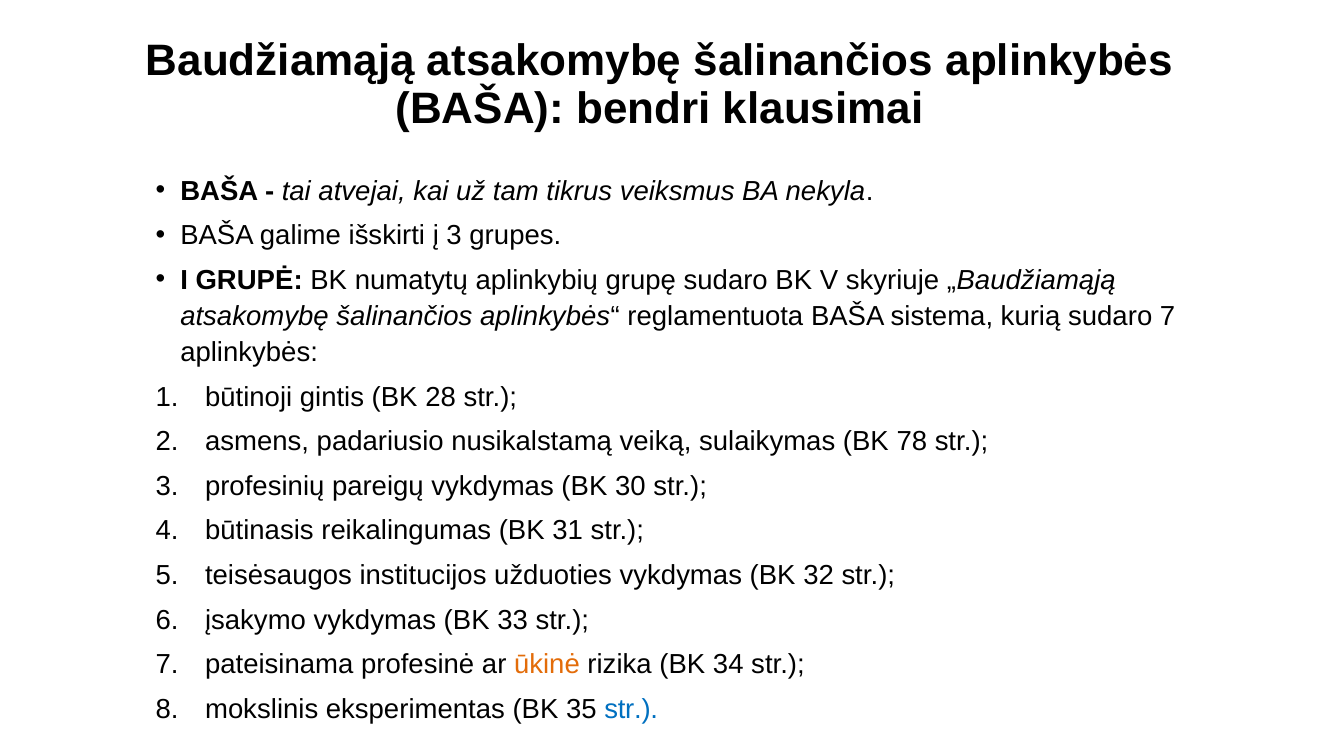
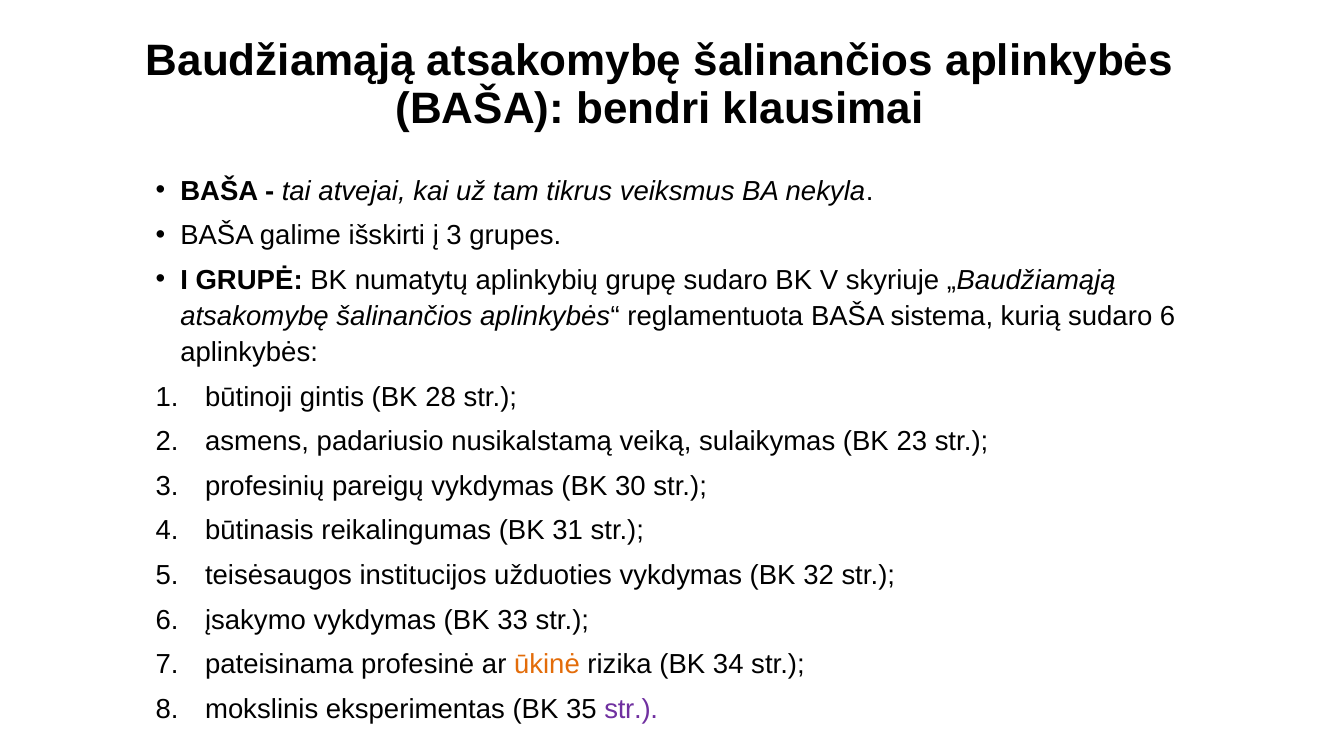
sudaro 7: 7 -> 6 (1168, 317)
78: 78 -> 23 (912, 442)
str colour: blue -> purple (631, 710)
